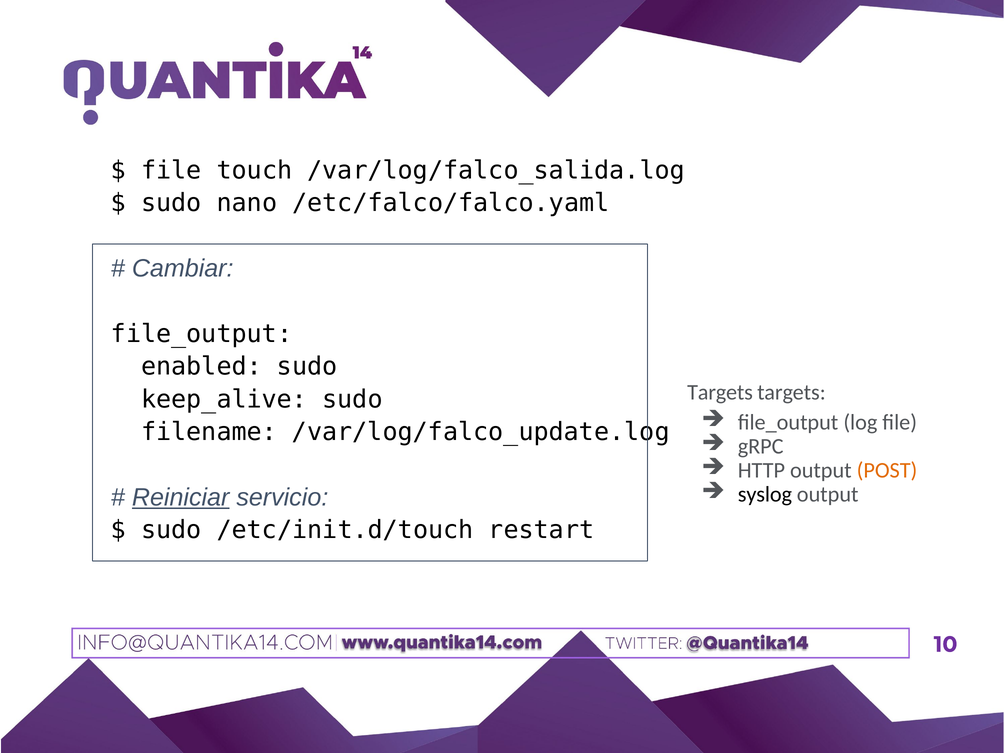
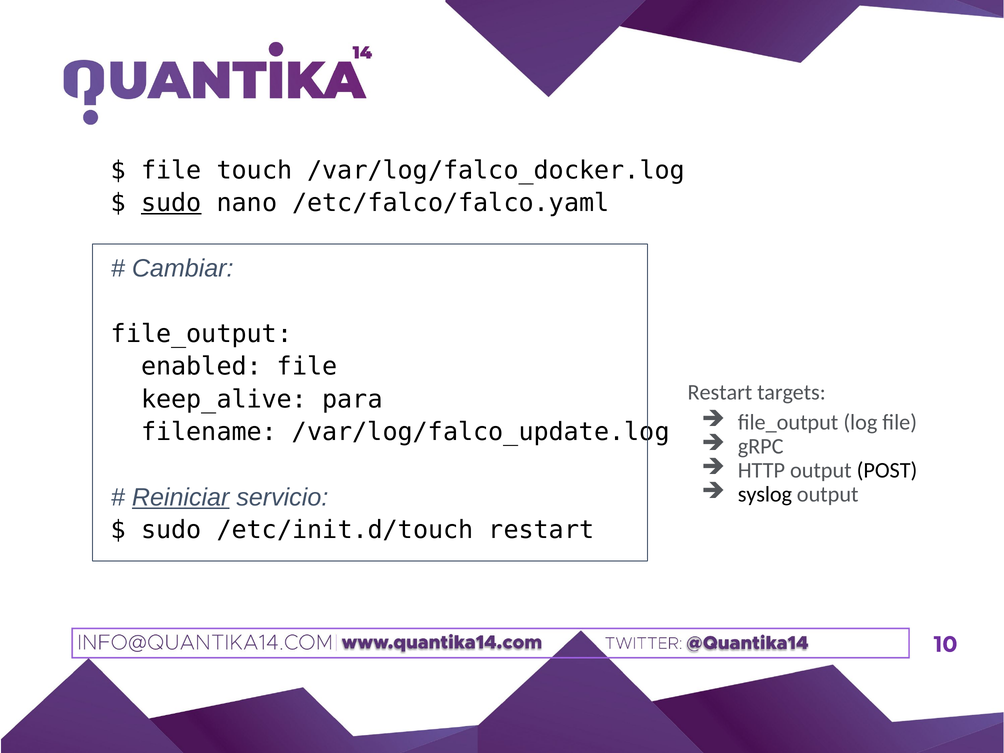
/var/log/falco_salida.log: /var/log/falco_salida.log -> /var/log/falco_docker.log (496, 171)
sudo underline: none -> present (171, 203)
enabled sudo: sudo -> file (307, 367)
Targets: Targets -> Restart (720, 393)
keep_alive sudo: sudo -> para (352, 399)
POST colour: orange -> black (887, 470)
